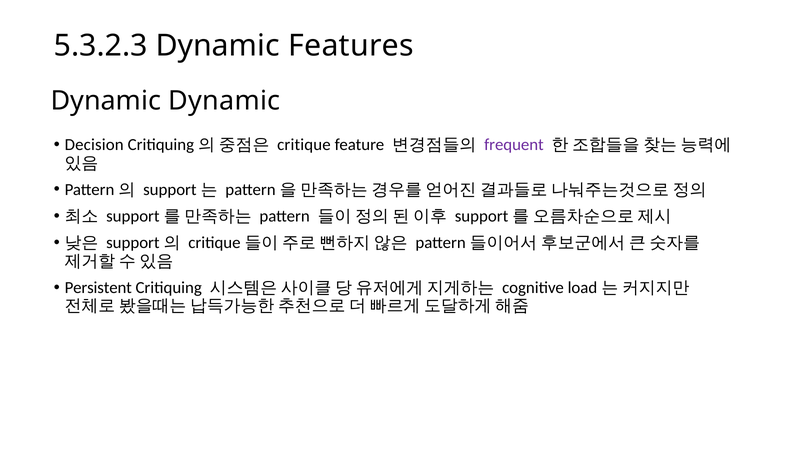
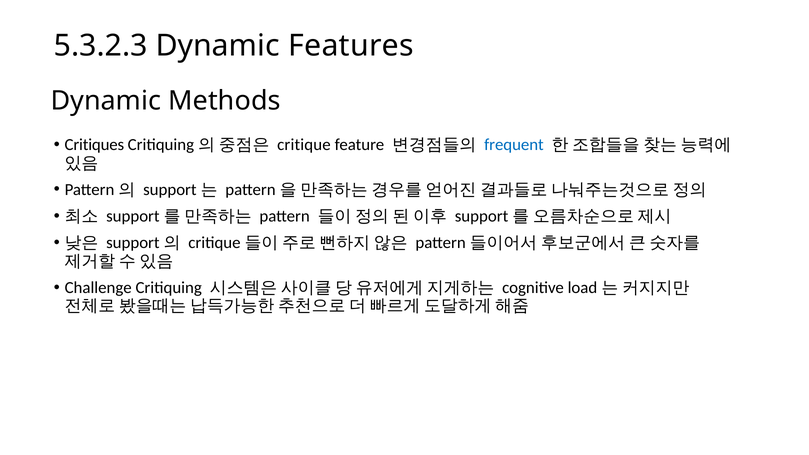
Dynamic Dynamic: Dynamic -> Methods (224, 101)
Decision: Decision -> Critiques (94, 145)
frequent colour: purple -> blue (514, 145)
Persistent: Persistent -> Challenge (98, 288)
